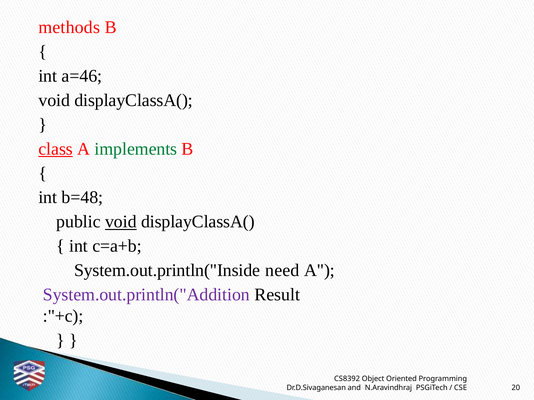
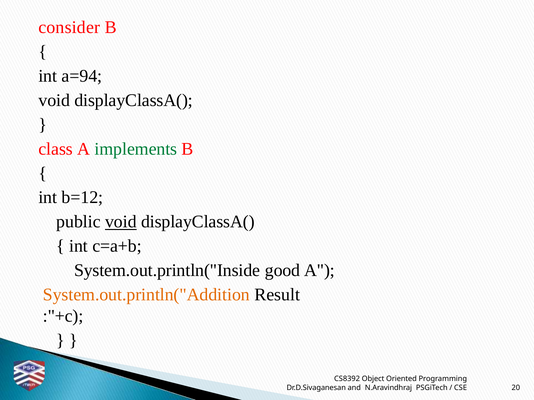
methods: methods -> consider (69, 27)
a=46: a=46 -> a=94 (82, 76)
class underline: present -> none (56, 149)
b=48: b=48 -> b=12 (82, 198)
need: need -> good (283, 271)
System.out.println("Addition colour: purple -> orange (146, 295)
